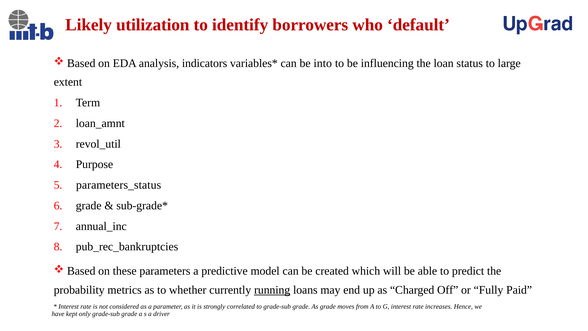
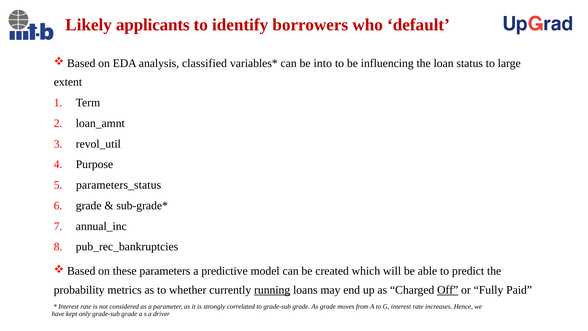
utilization: utilization -> applicants (153, 25)
indicators: indicators -> classified (205, 63)
Off underline: none -> present (448, 290)
